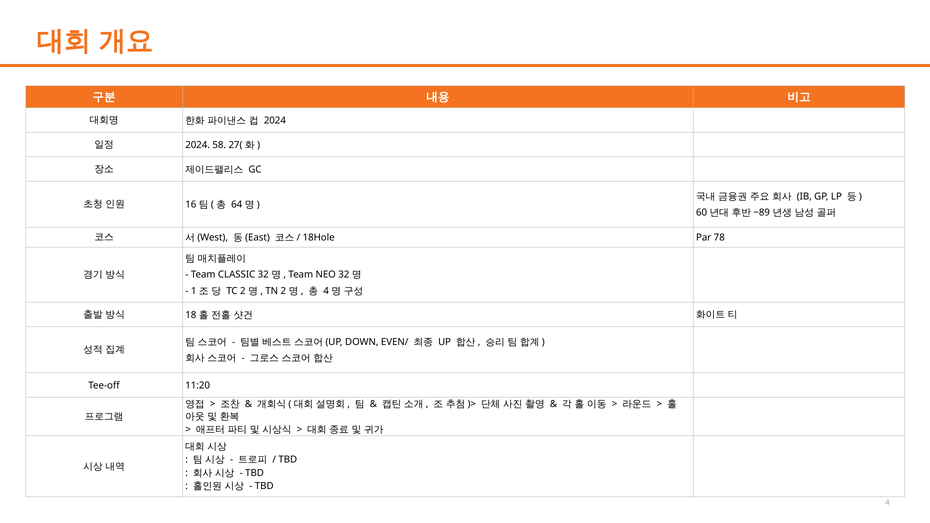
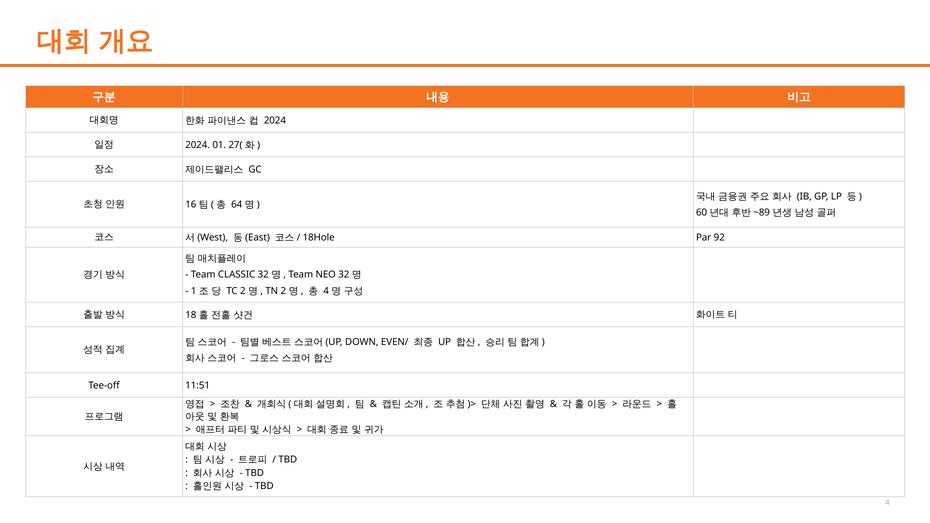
58: 58 -> 01 (219, 145)
78: 78 -> 92 (719, 238)
11:20: 11:20 -> 11:51 (198, 385)
